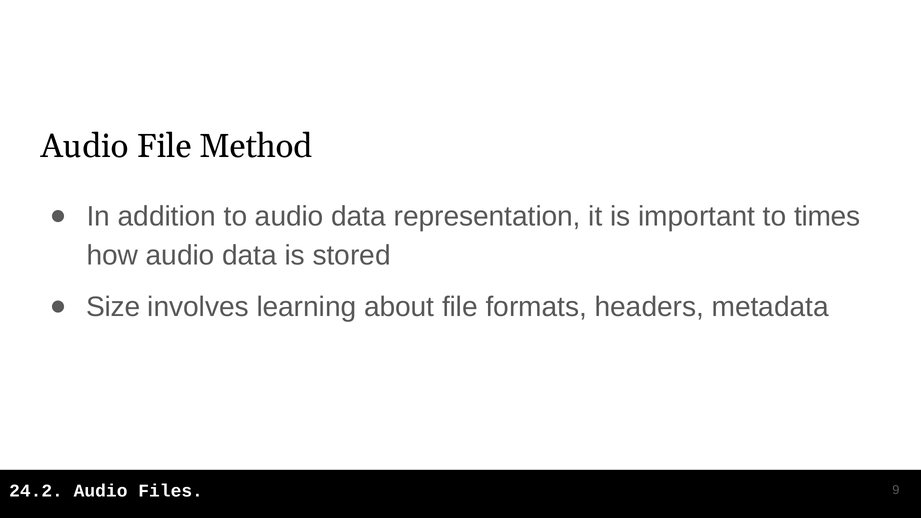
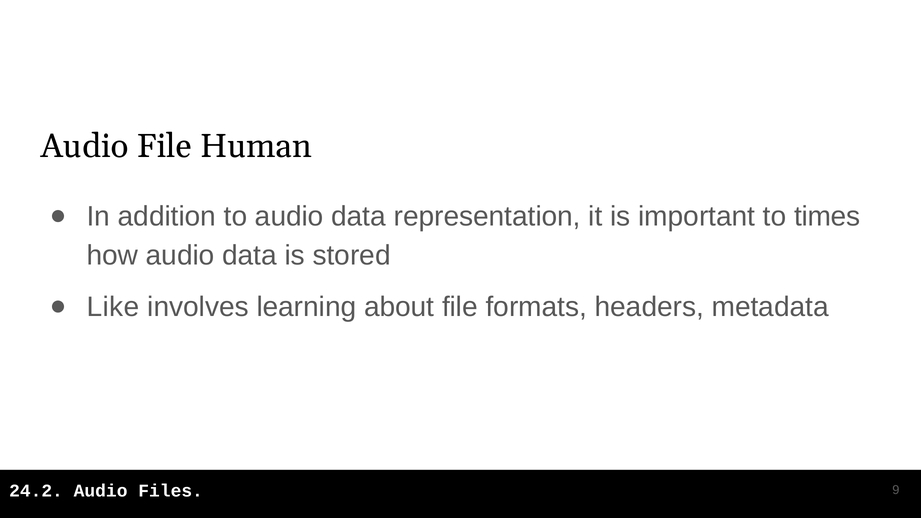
Method: Method -> Human (256, 146)
Size: Size -> Like (113, 307)
